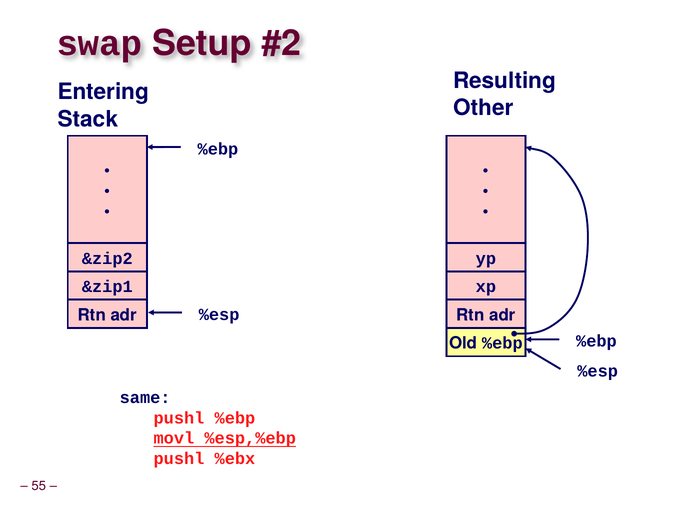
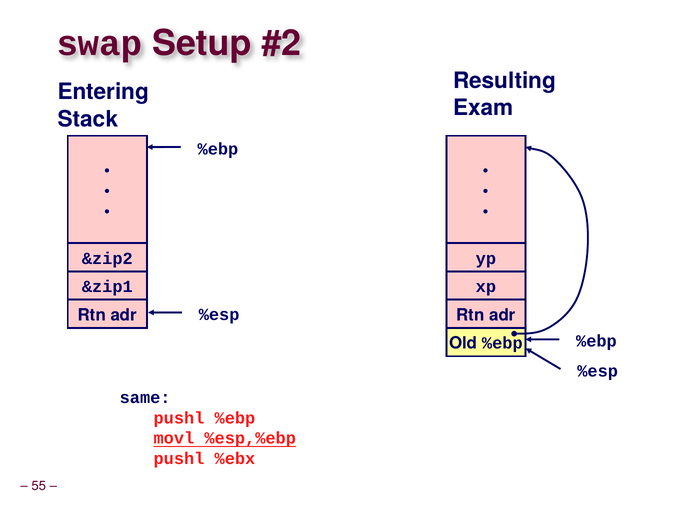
Other: Other -> Exam (483, 108)
